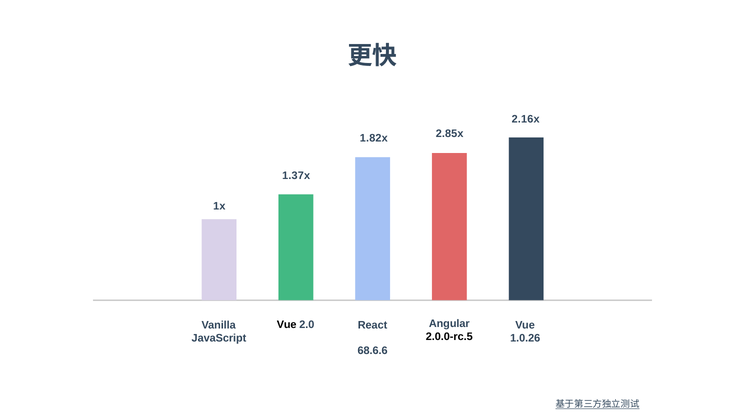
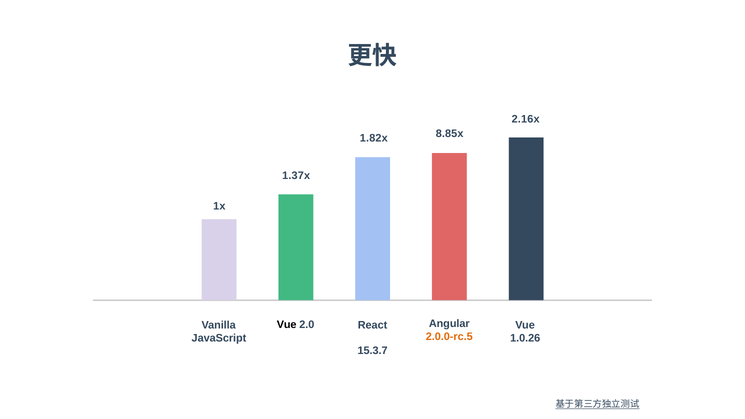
2.85x: 2.85x -> 8.85x (450, 134)
2.0.0-rc.5 colour: black -> orange (449, 337)
68.6.6: 68.6.6 -> 15.3.7 (373, 351)
